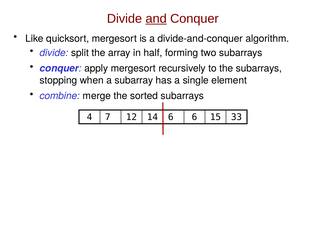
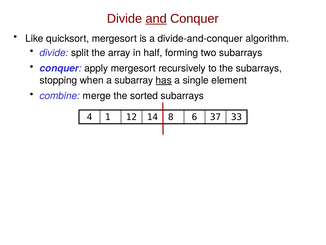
has underline: none -> present (164, 80)
7: 7 -> 1 (108, 117)
14 6: 6 -> 8 (171, 117)
15: 15 -> 37 (215, 117)
